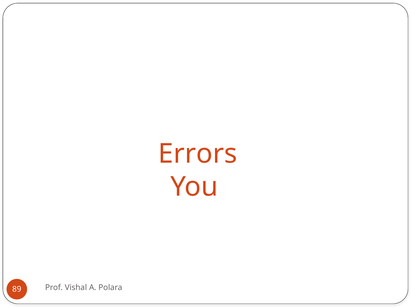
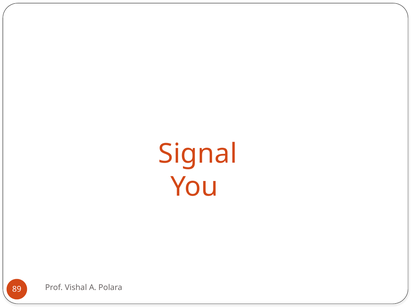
Errors: Errors -> Signal (198, 154)
